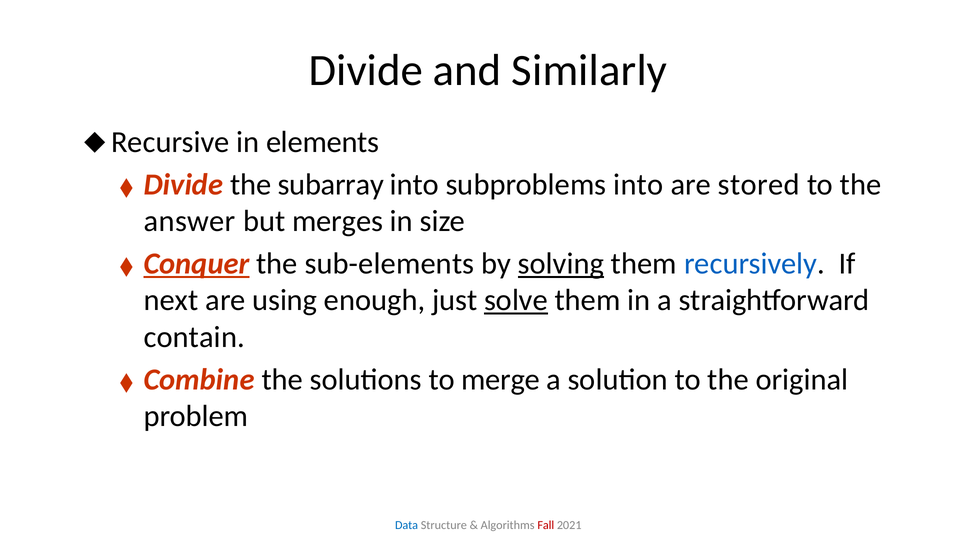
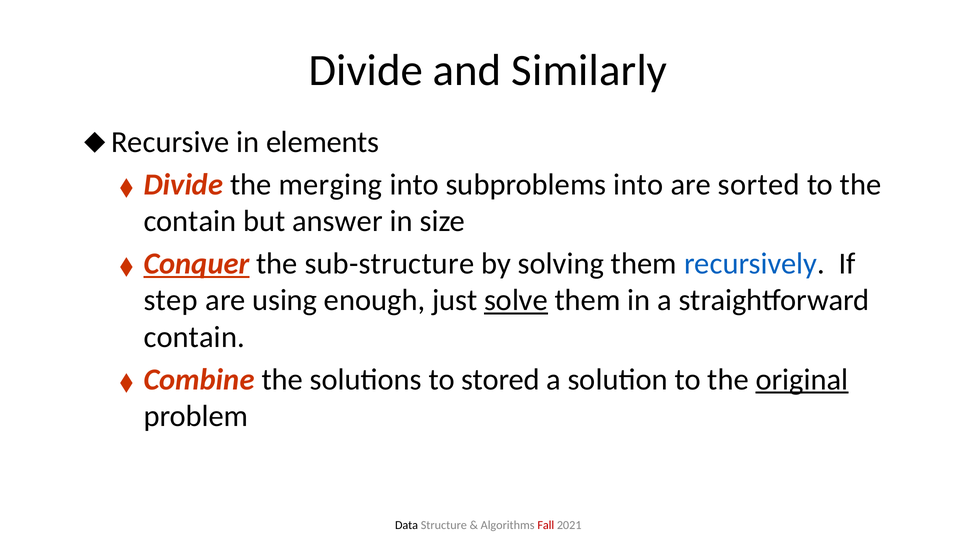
subarray: subarray -> merging (330, 185)
stored: stored -> sorted (759, 185)
answer: answer -> contain (190, 221)
merges: merges -> answer (337, 221)
sub-elements: sub-elements -> sub-structure (389, 263)
solving underline: present -> none (561, 263)
next: next -> step (171, 300)
merge: merge -> stored (500, 379)
original underline: none -> present (802, 379)
Data colour: blue -> black (407, 525)
